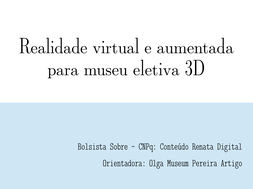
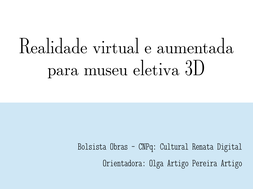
Sobre: Sobre -> Obras (119, 147)
Conteúdo: Conteúdo -> Cultural (174, 147)
Olga Museum: Museum -> Artigo (178, 164)
